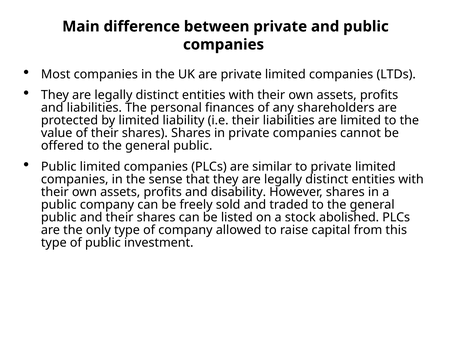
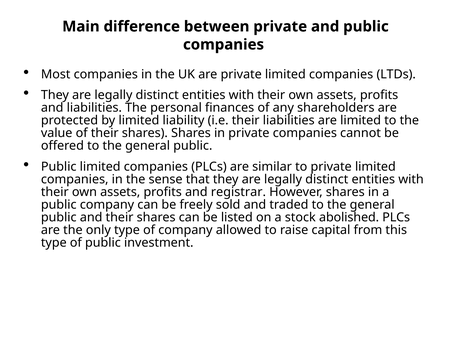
disability: disability -> registrar (238, 192)
